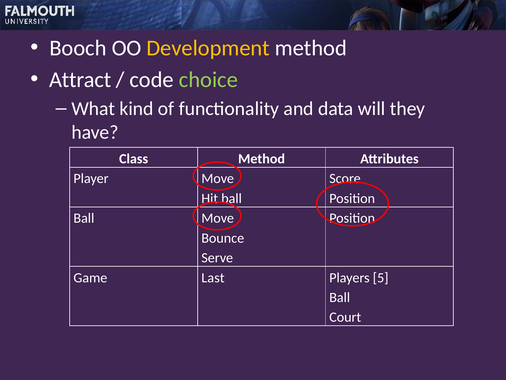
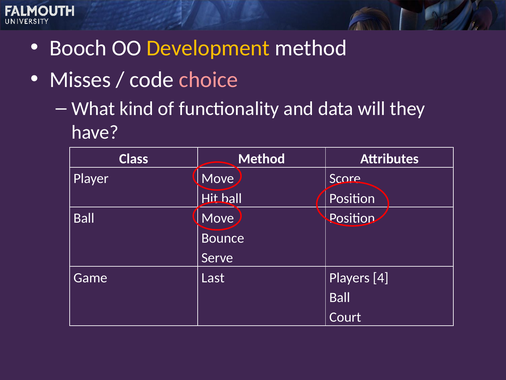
Attract: Attract -> Misses (80, 79)
choice colour: light green -> pink (208, 79)
5: 5 -> 4 (381, 277)
